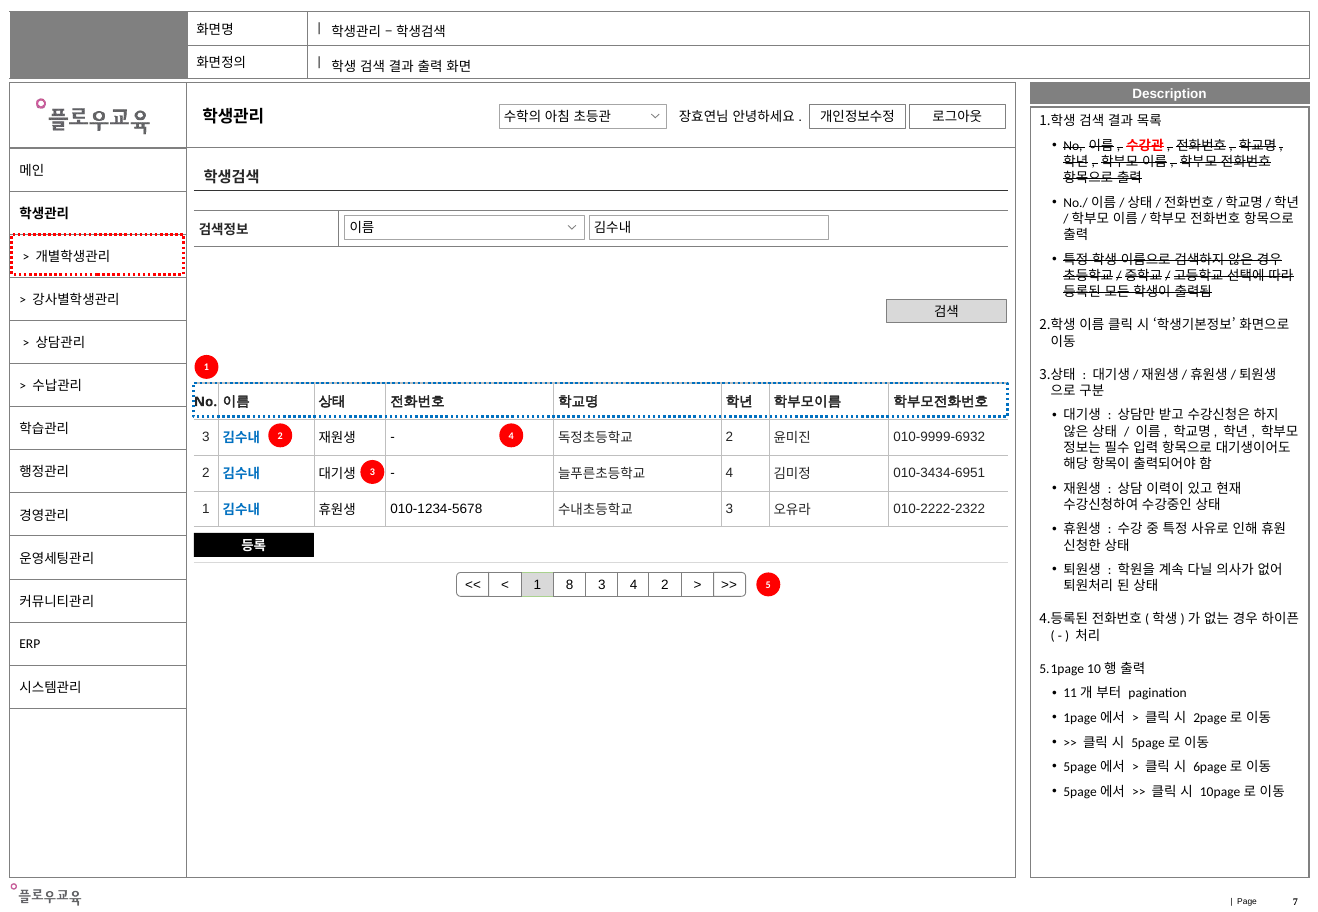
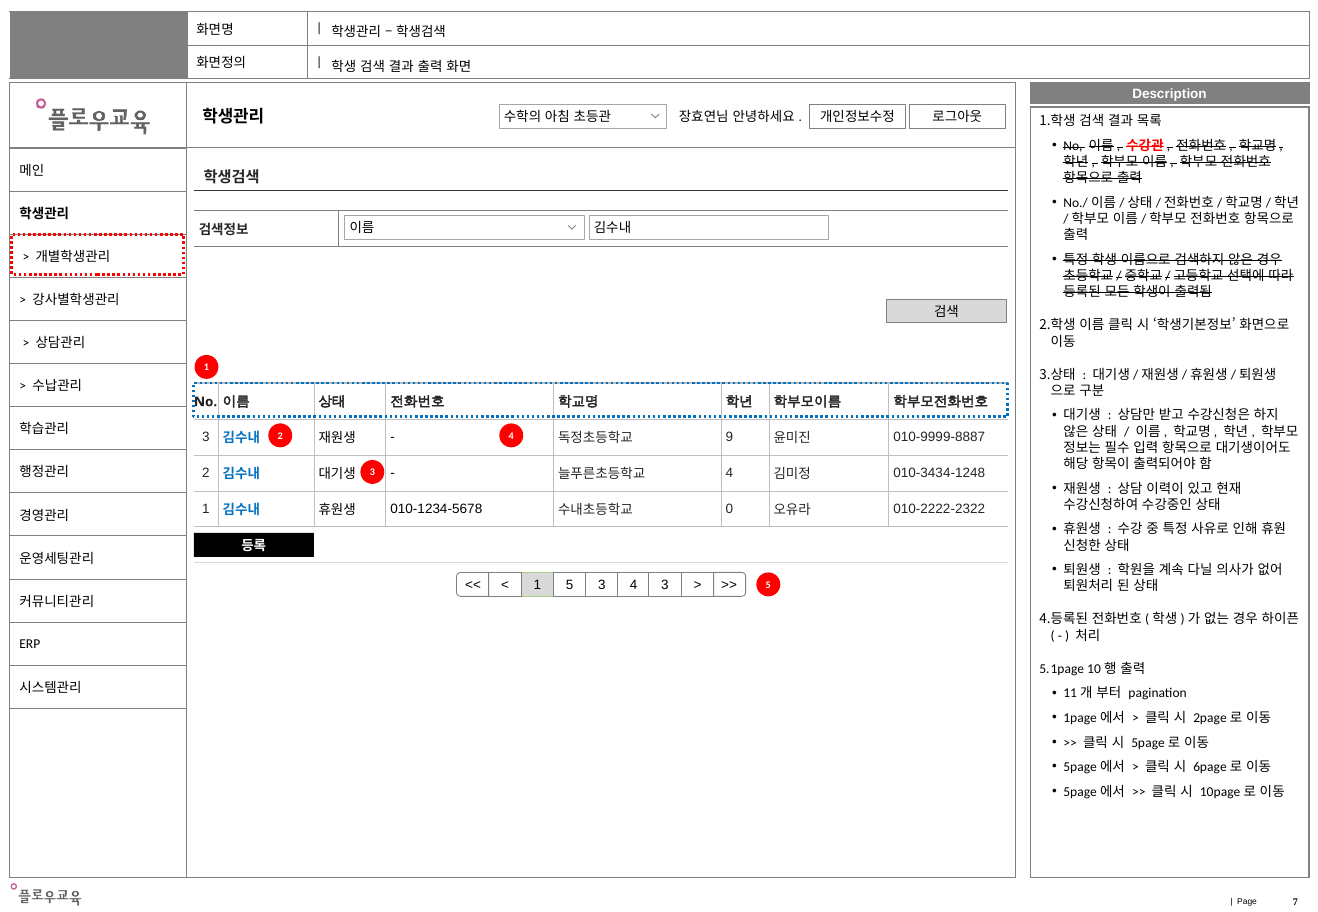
2: 2 -> 9 (729, 437)
010-9999-6932: 010-9999-6932 -> 010-9999-8887 (939, 437)
010-3434-6951: 010-3434-6951 -> 010-3434-1248 (939, 473)
3: 3 -> 0 (729, 509)
1 8: 8 -> 5 (570, 586)
4 2: 2 -> 3 (665, 586)
